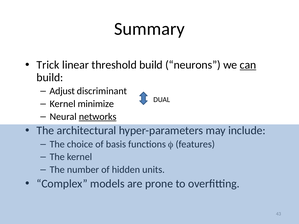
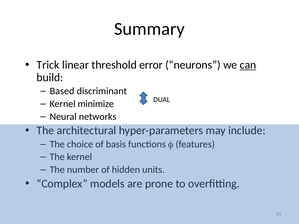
threshold build: build -> error (151, 65)
Adjust: Adjust -> Based (62, 91)
networks underline: present -> none (98, 117)
